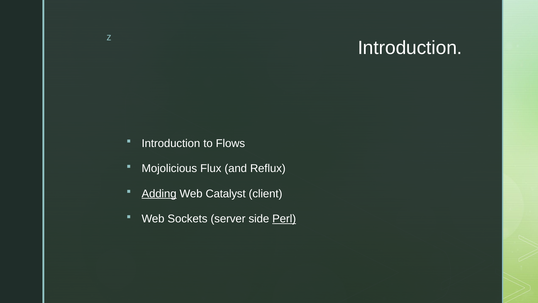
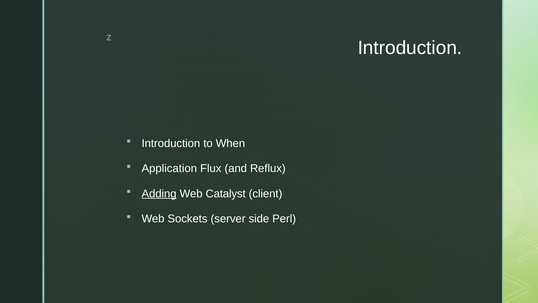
Flows: Flows -> When (230, 143)
Mojolicious: Mojolicious -> Application (169, 168)
Perl underline: present -> none (284, 219)
